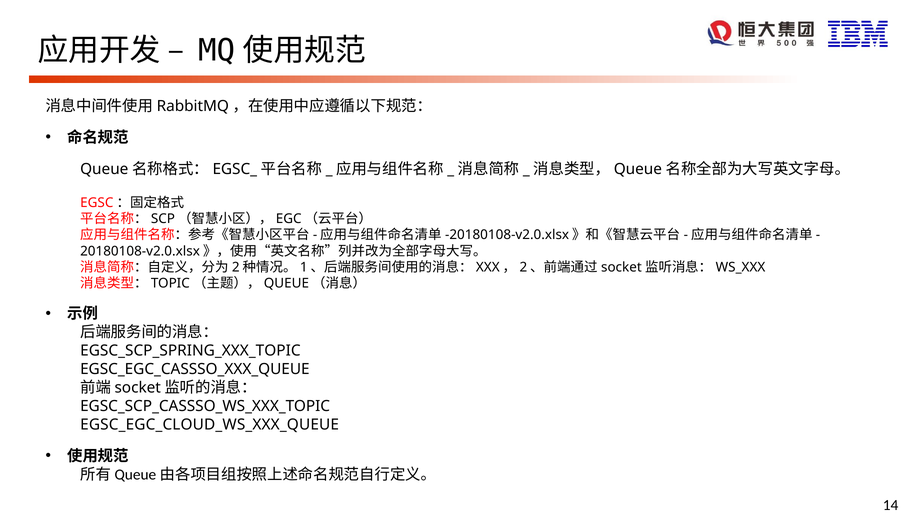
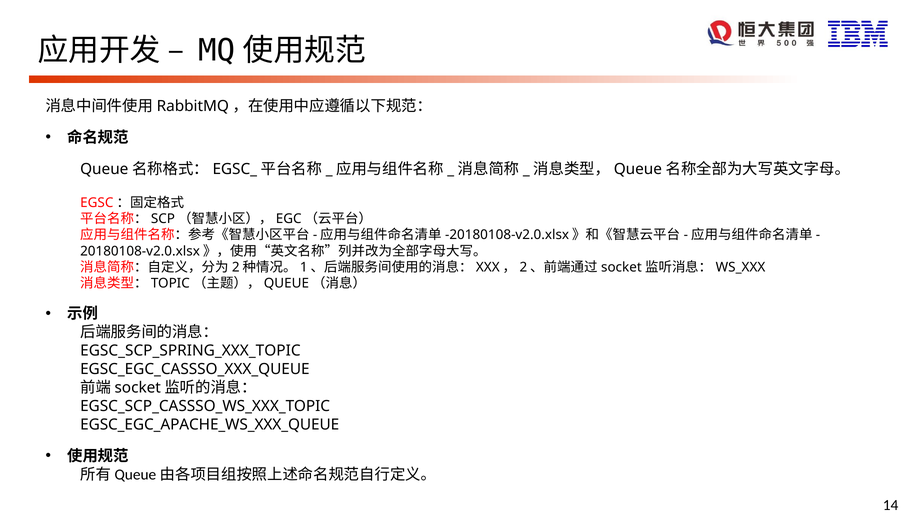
EGSC_EGC_CLOUD_WS_XXX_QUEUE: EGSC_EGC_CLOUD_WS_XXX_QUEUE -> EGSC_EGC_APACHE_WS_XXX_QUEUE (210, 425)
